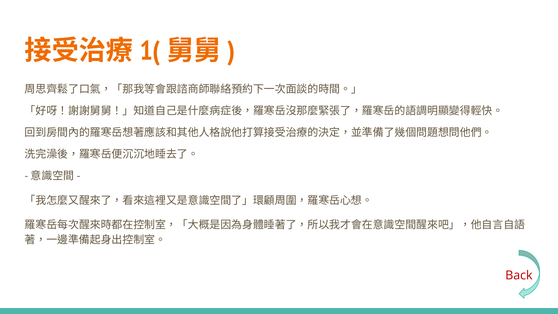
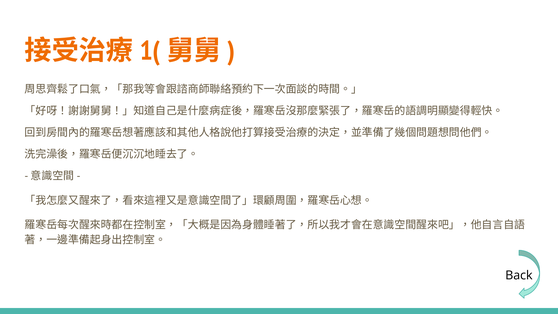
Back colour: red -> black (519, 275)
